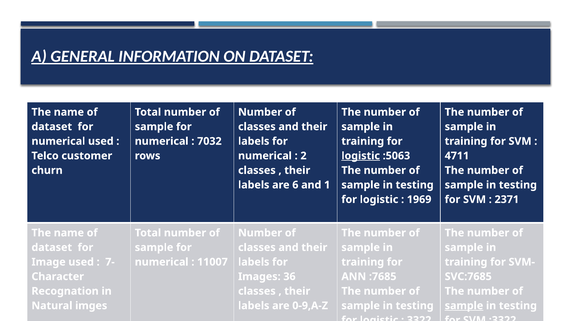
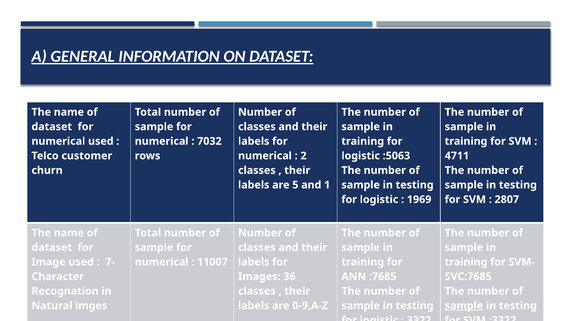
logistic underline: present -> none (361, 156)
6: 6 -> 5 (295, 185)
2371: 2371 -> 2807 (507, 200)
